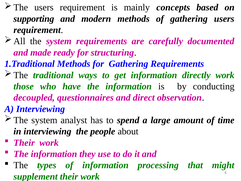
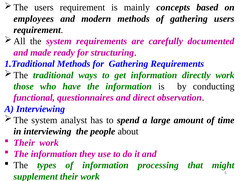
supporting: supporting -> employees (34, 19)
decoupled: decoupled -> functional (34, 98)
